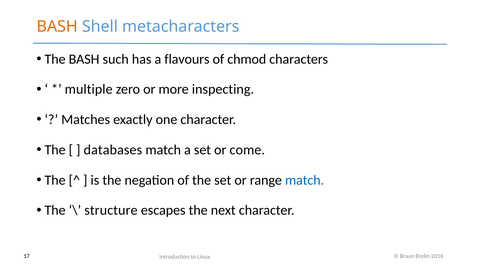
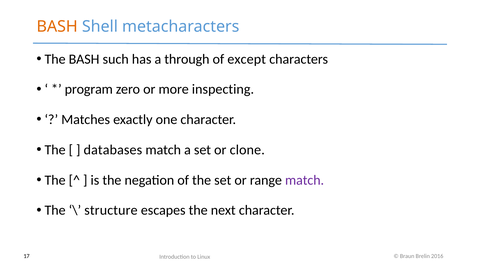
flavours: flavours -> through (187, 59)
chmod: chmod -> except (247, 59)
multiple: multiple -> program (89, 89)
come: come -> clone (247, 150)
match colour: blue -> purple (305, 180)
